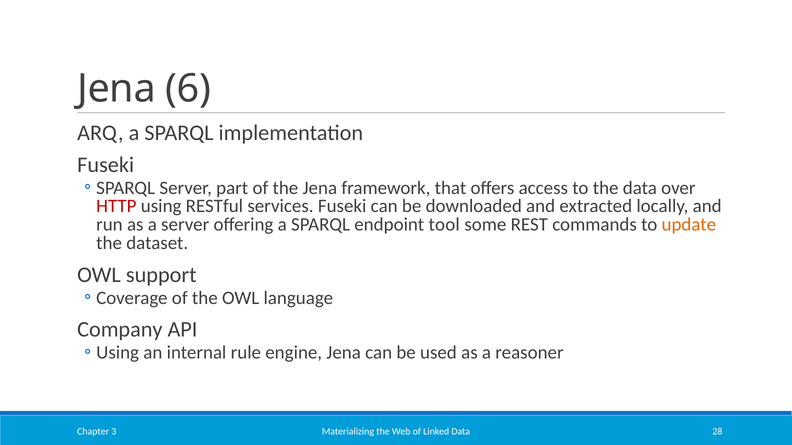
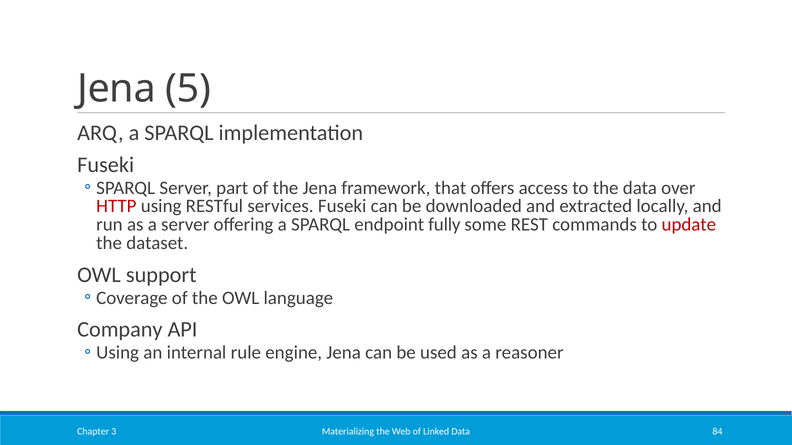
6: 6 -> 5 (188, 89)
tool: tool -> fully (444, 225)
update colour: orange -> red (689, 225)
28: 28 -> 84 (717, 432)
